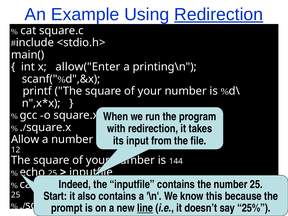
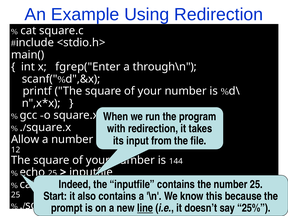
Redirection underline: present -> none (219, 14)
allow("Enter: allow("Enter -> fgrep("Enter (88, 67)
printing\n: printing\n -> through\n (165, 67)
